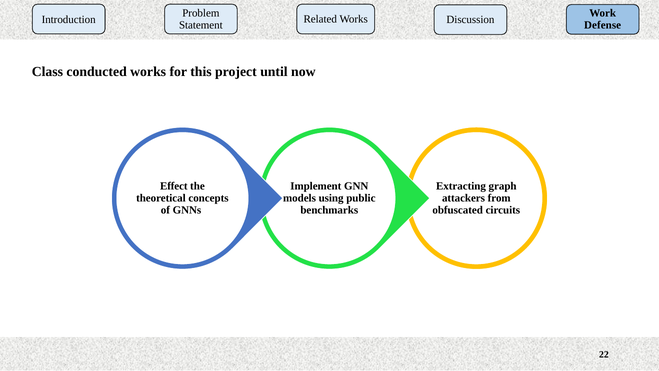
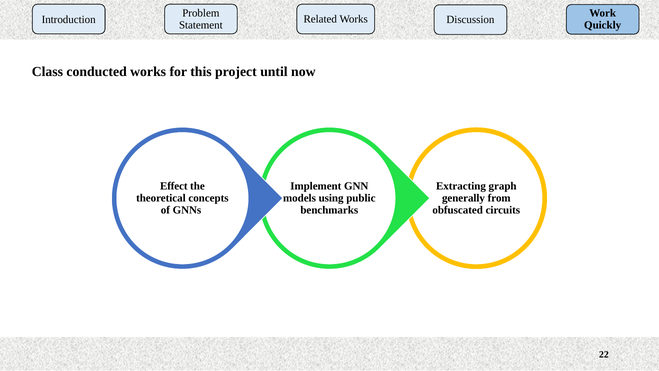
Defense: Defense -> Quickly (603, 25)
attackers: attackers -> generally (463, 198)
